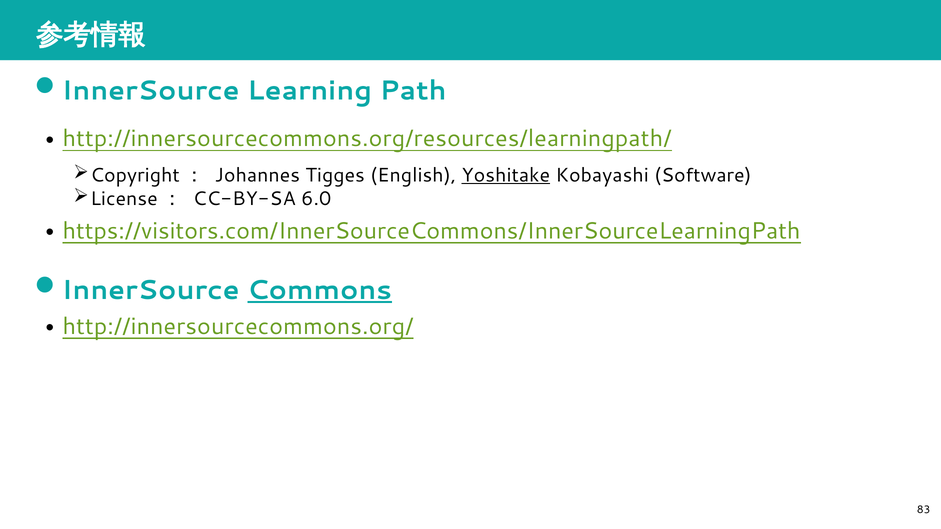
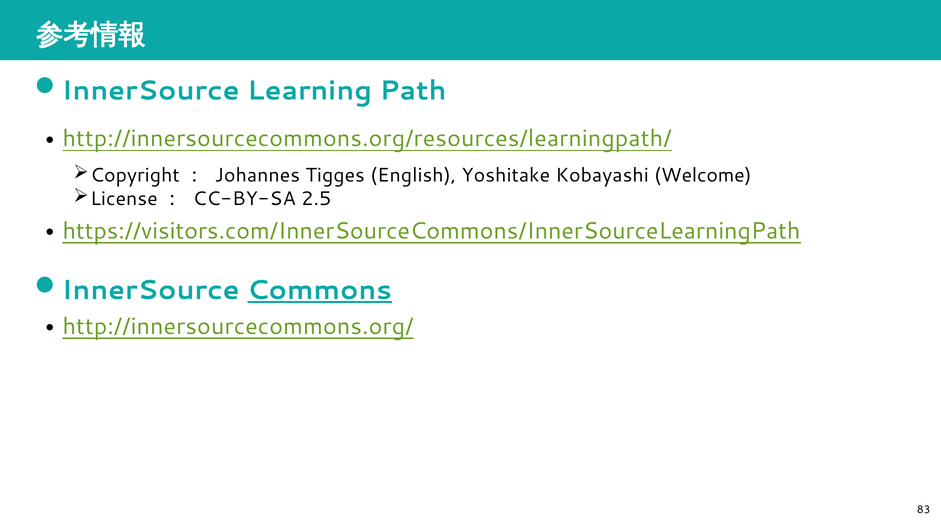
Yoshitake underline: present -> none (506, 175)
Software: Software -> Welcome (703, 175)
6.0: 6.0 -> 2.5 (316, 199)
